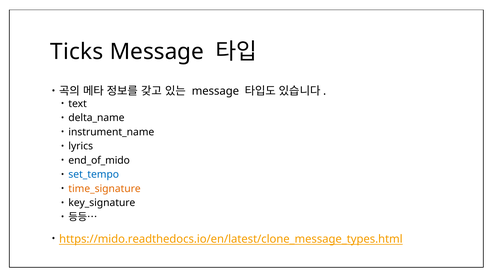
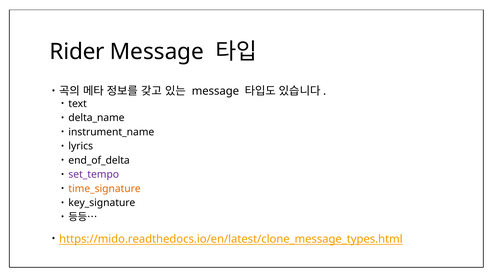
Ticks: Ticks -> Rider (77, 52)
end_of_mido: end_of_mido -> end_of_delta (99, 160)
set_tempo colour: blue -> purple (94, 175)
